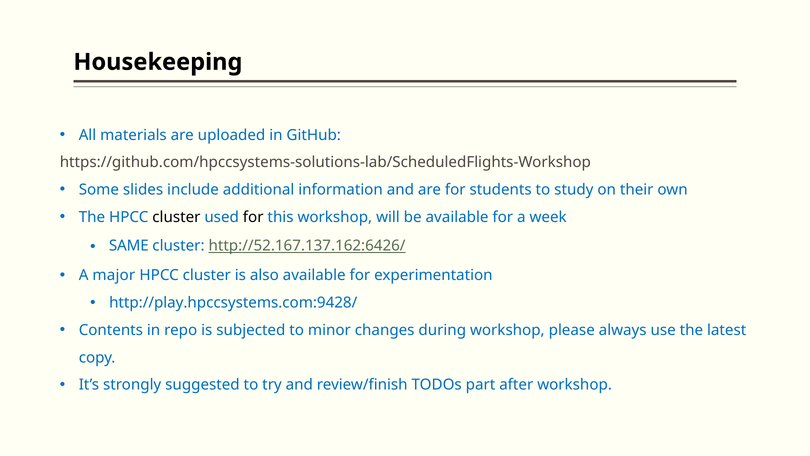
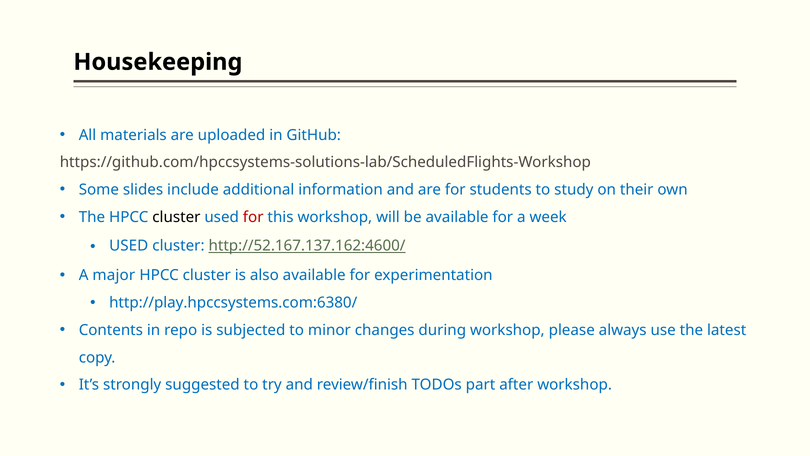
for colour: black -> red (253, 217)
SAME: SAME -> USED (129, 245)
http://52.167.137.162:6426/: http://52.167.137.162:6426/ -> http://52.167.137.162:4600/ (307, 245)
http://play.hpccsystems.com:9428/: http://play.hpccsystems.com:9428/ -> http://play.hpccsystems.com:6380/ (233, 303)
